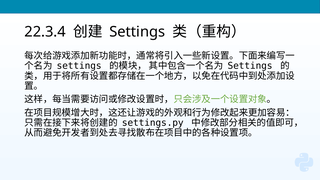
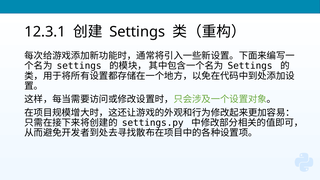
22.3.4: 22.3.4 -> 12.3.1 (45, 32)
